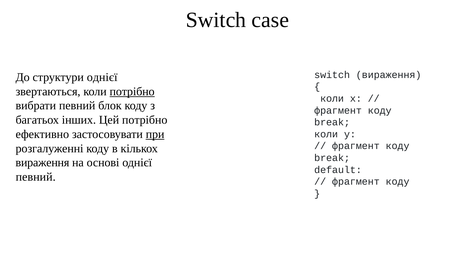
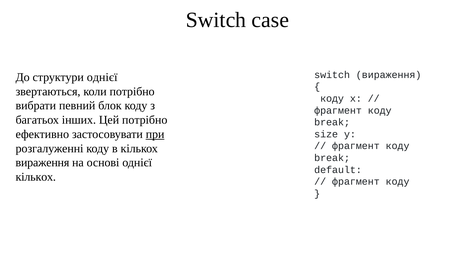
потрібно underline: present -> none (132, 92)
коли: коли -> коду (332, 99)
коли: коли -> size (326, 134)
певний: певний -> кількох (36, 177)
